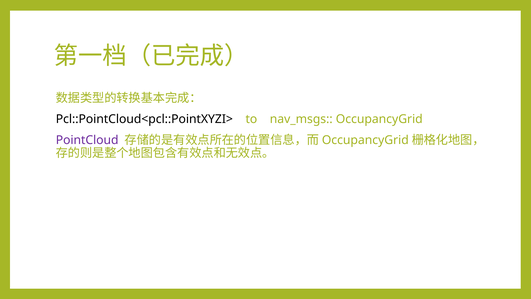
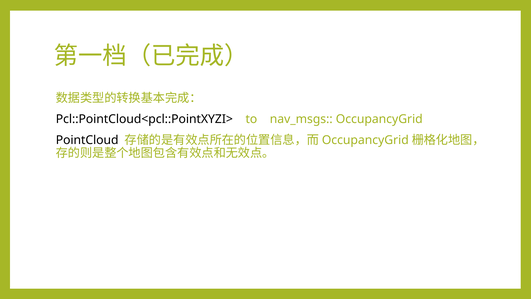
PointCloud colour: purple -> black (87, 140)
